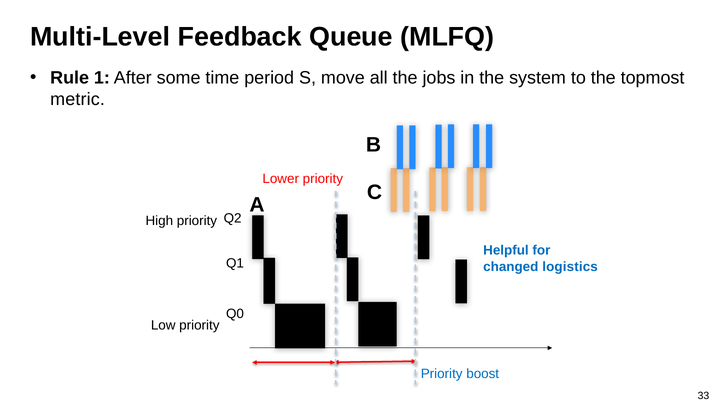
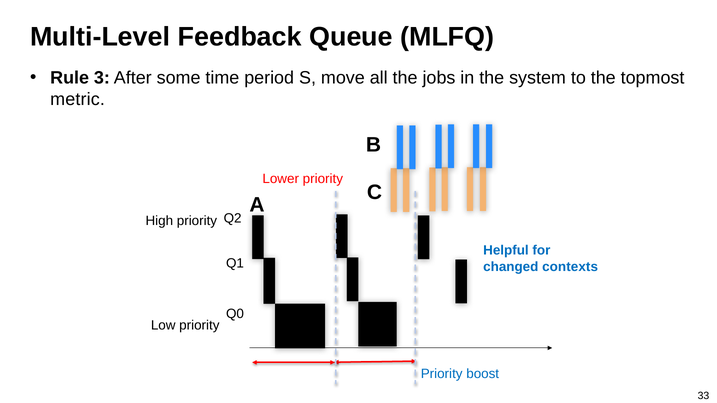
1: 1 -> 3 (102, 78)
logistics: logistics -> contexts (570, 267)
